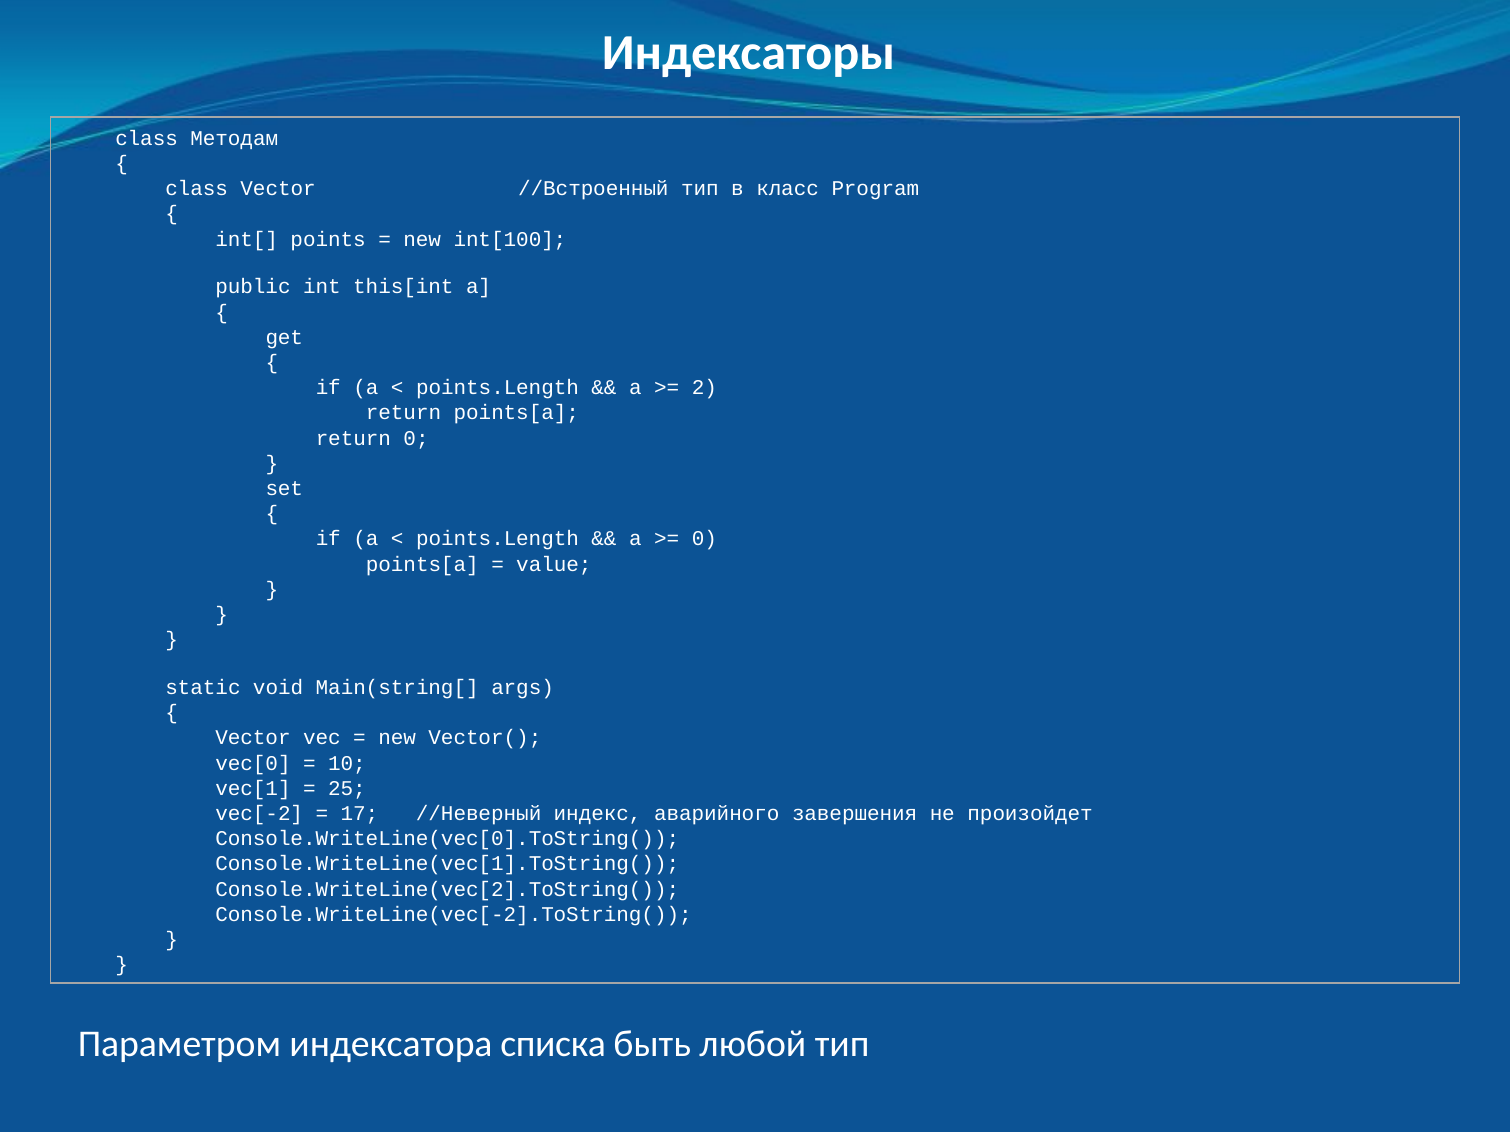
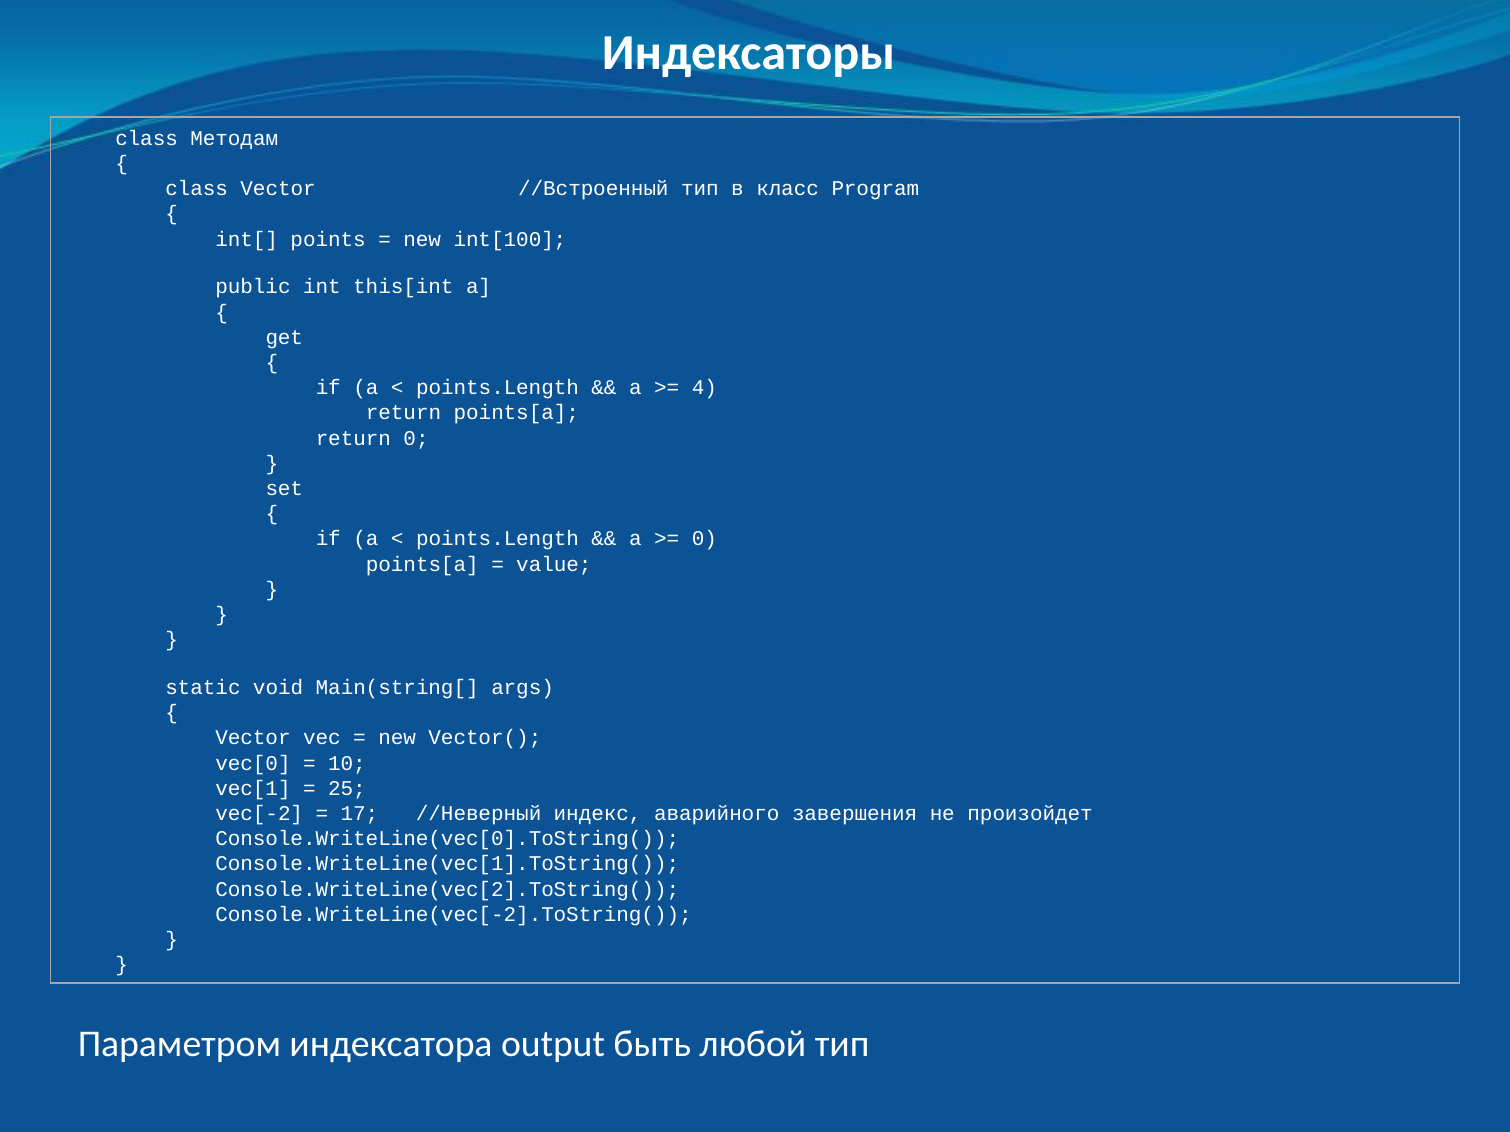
2: 2 -> 4 (704, 388)
списка: списка -> output (553, 1044)
